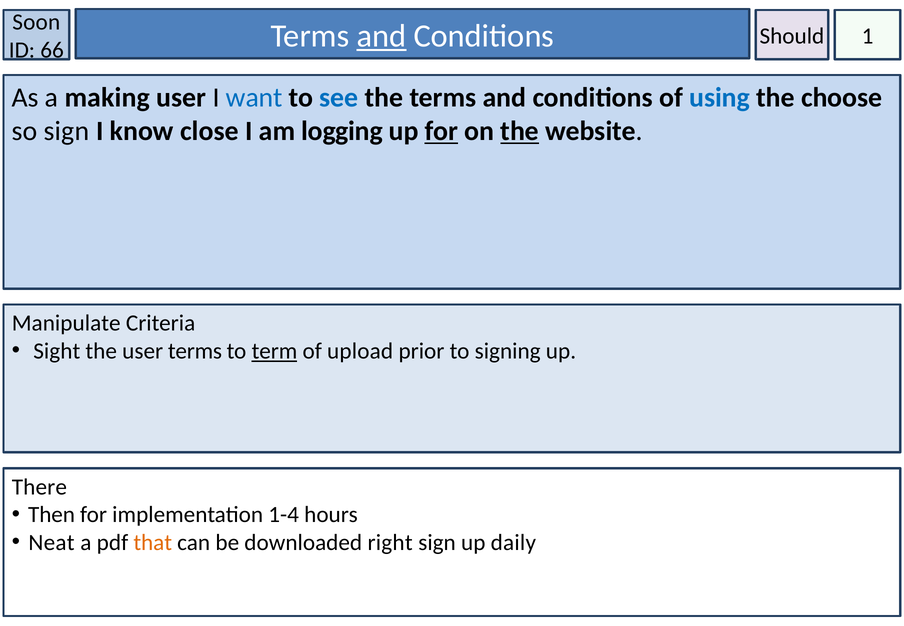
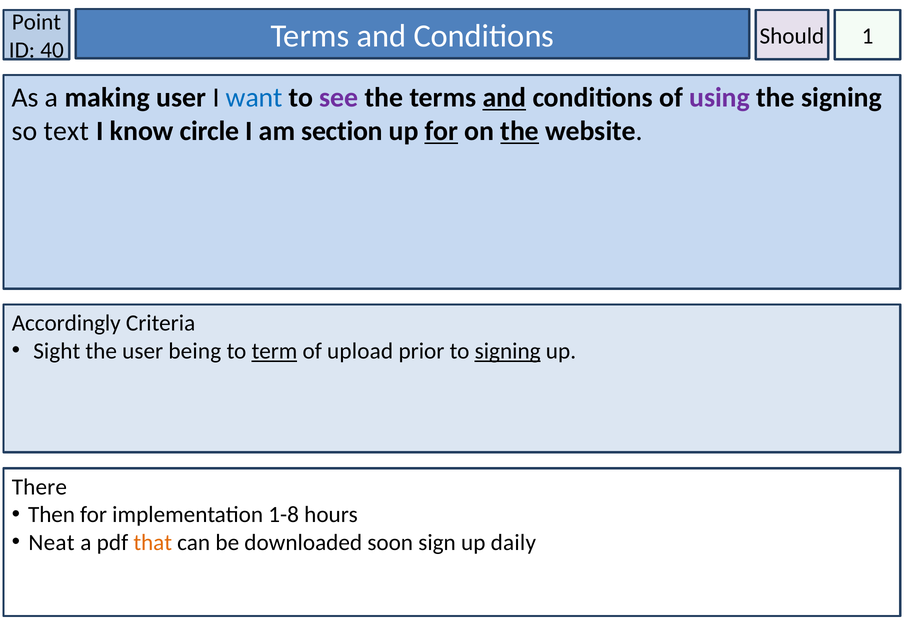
Soon: Soon -> Point (36, 22)
66: 66 -> 40 (52, 50)
and underline: present -> none (382, 36)
see colour: blue -> purple (339, 98)
and underline: none -> present (504, 98)
using colour: blue -> purple (720, 98)
the choose: choose -> signing (842, 98)
so sign: sign -> text (66, 131)
close: close -> circle (210, 131)
logging: logging -> section (342, 131)
Manipulate: Manipulate -> Accordingly (66, 323)
user terms: terms -> being (195, 351)
signing underline: none -> present (508, 351)
1-4: 1-4 -> 1-8 (284, 515)
right: right -> soon (390, 542)
